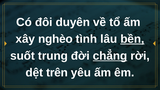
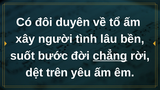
nghèo: nghèo -> người (55, 39)
bền underline: present -> none (132, 39)
trung: trung -> bước (53, 56)
